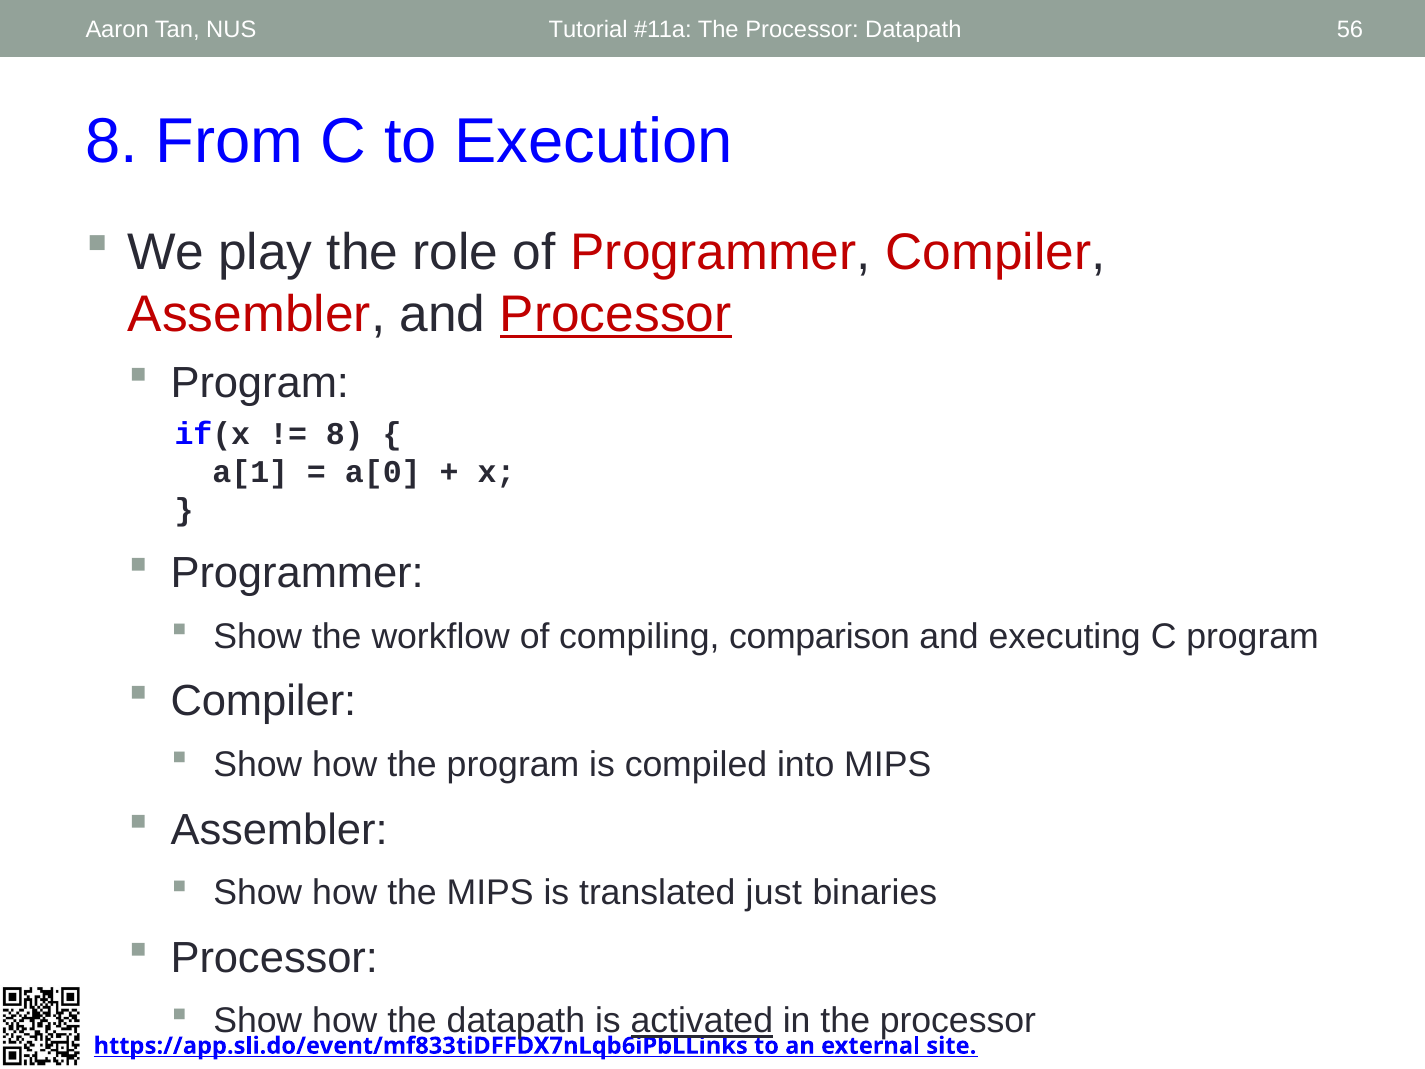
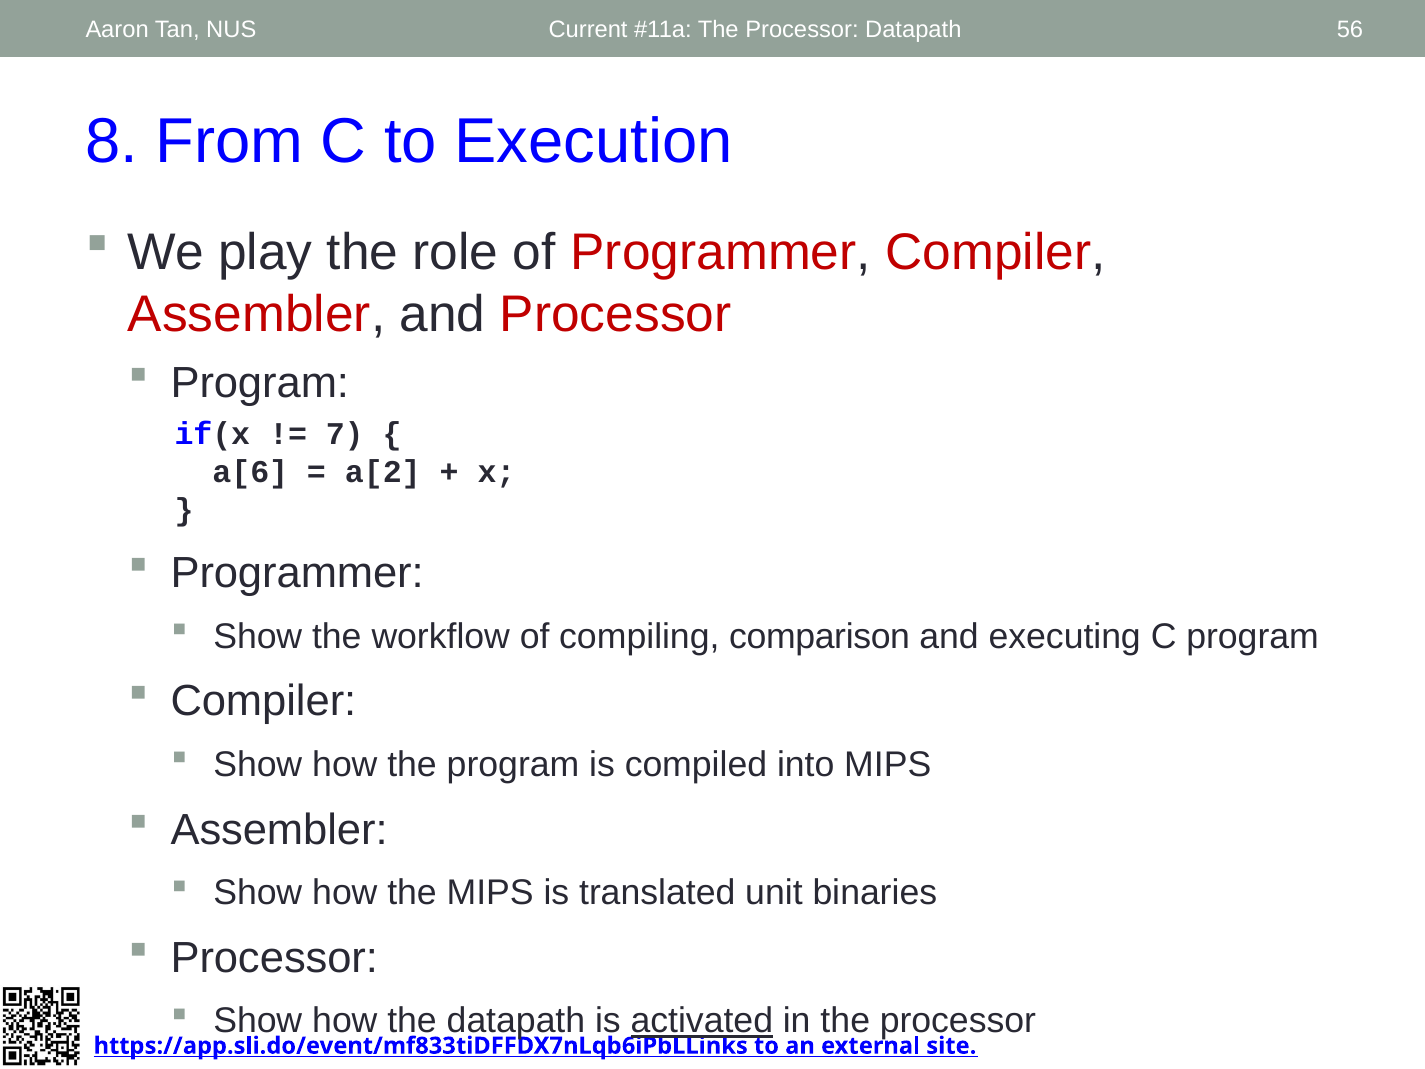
Tutorial: Tutorial -> Current (588, 30)
Processor underline: present -> none (616, 314)
8: 8 -> 7 (345, 434)
a[1: a[1 -> a[6 (250, 472)
a[0: a[0 -> a[2 (383, 472)
just: just -> unit (774, 893)
